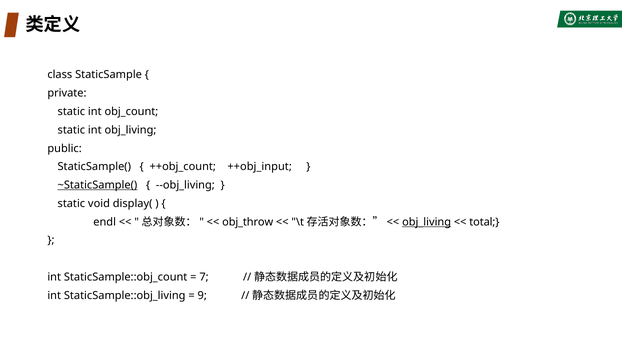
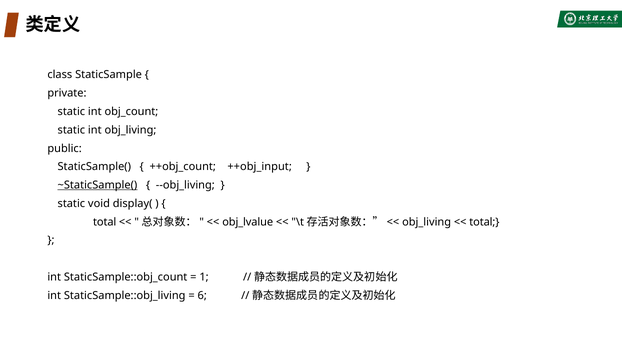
endl: endl -> total (105, 222)
obj_throw: obj_throw -> obj_lvalue (248, 222)
obj_living underline: present -> none (427, 222)
7: 7 -> 1 (204, 277)
9: 9 -> 6 (202, 295)
